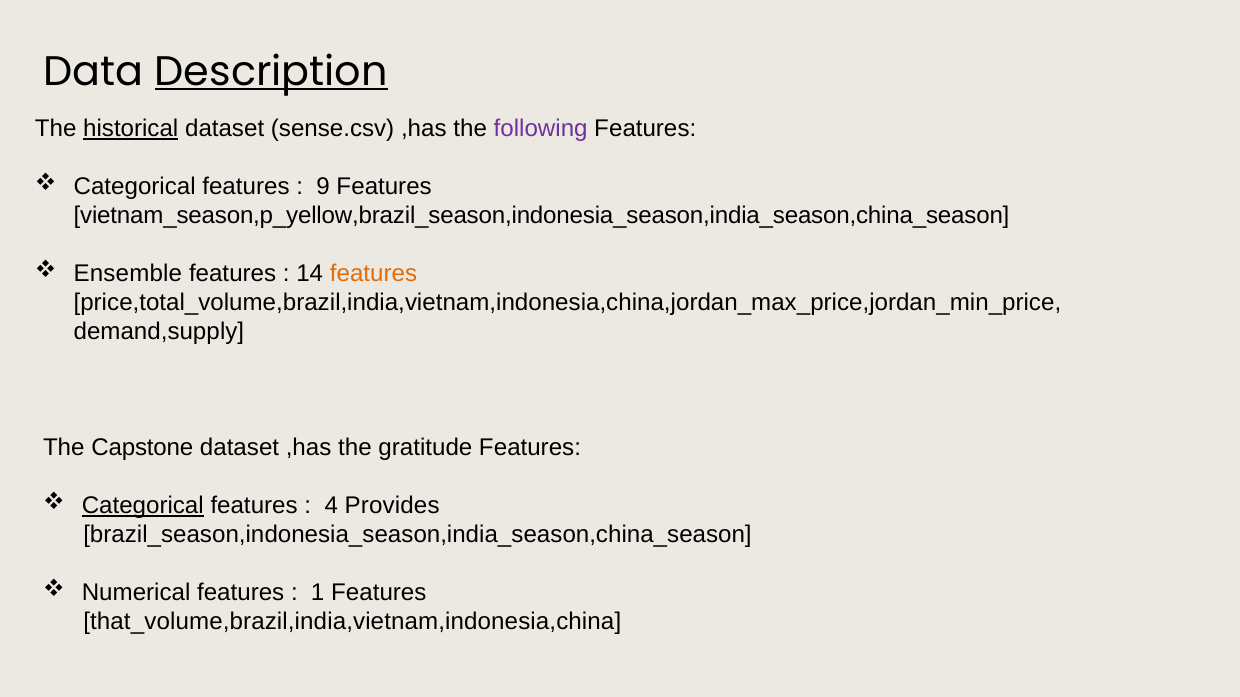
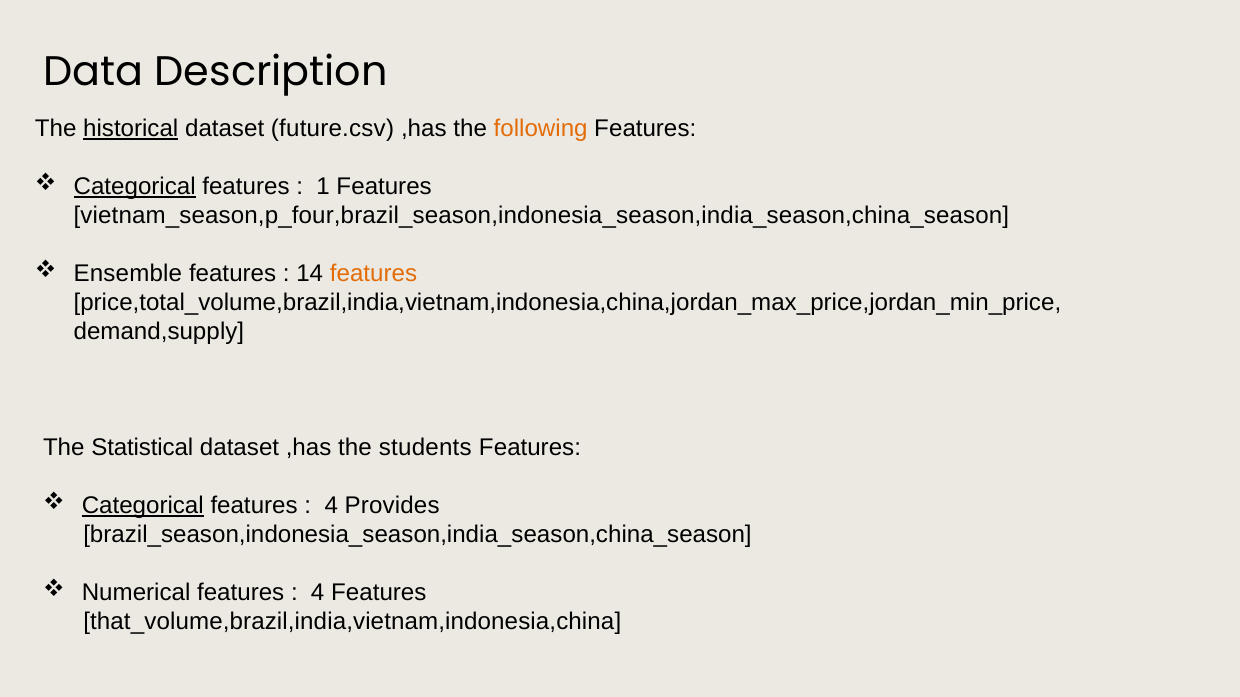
Description underline: present -> none (271, 71)
sense.csv: sense.csv -> future.csv (332, 129)
following colour: purple -> orange (541, 129)
Categorical underline: none -> present (135, 187)
9: 9 -> 1 (323, 187)
vietnam_season,p_yellow,brazil_season,indonesia_season,india_season,china_season: vietnam_season,p_yellow,brazil_season,indonesia_season,india_season,china_season -> vietnam_season,p_four,brazil_season,indonesia_season,india_season,china_season (541, 216)
Capstone: Capstone -> Statistical (142, 448)
gratitude: gratitude -> students (425, 448)
1: 1 -> 4 (318, 593)
